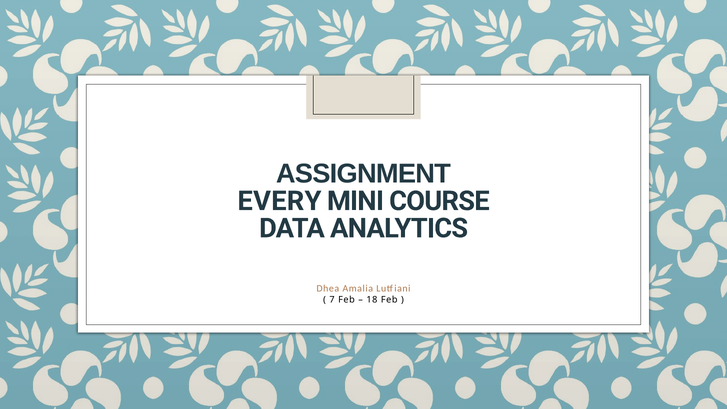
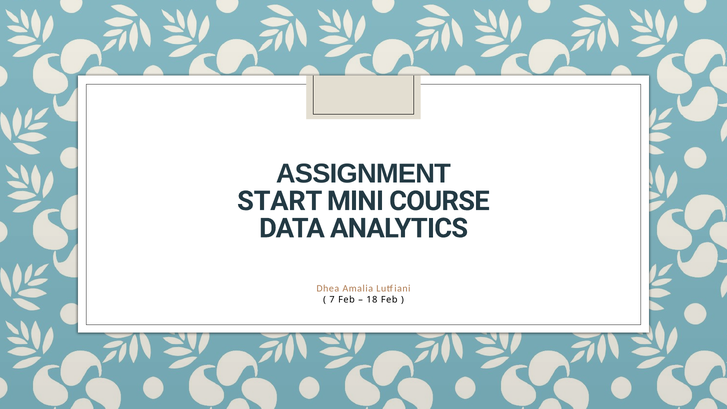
EVERY: EVERY -> START (280, 201)
